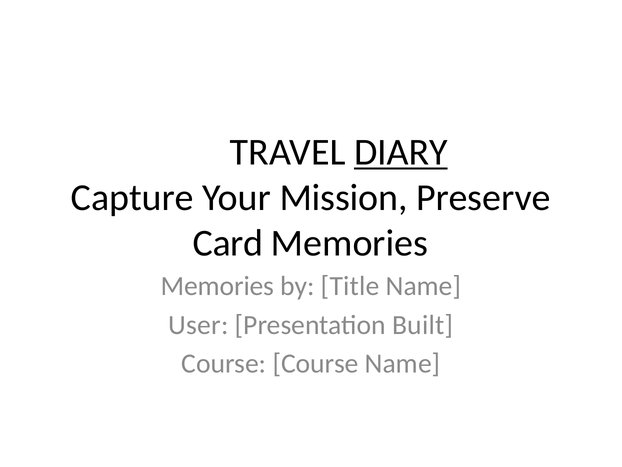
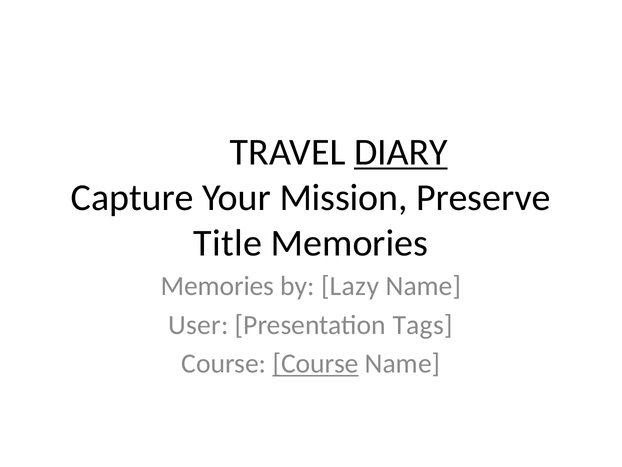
Card: Card -> Title (228, 243)
Title: Title -> Lazy (350, 286)
Built: Built -> Tags (423, 325)
Course underline: none -> present (316, 363)
